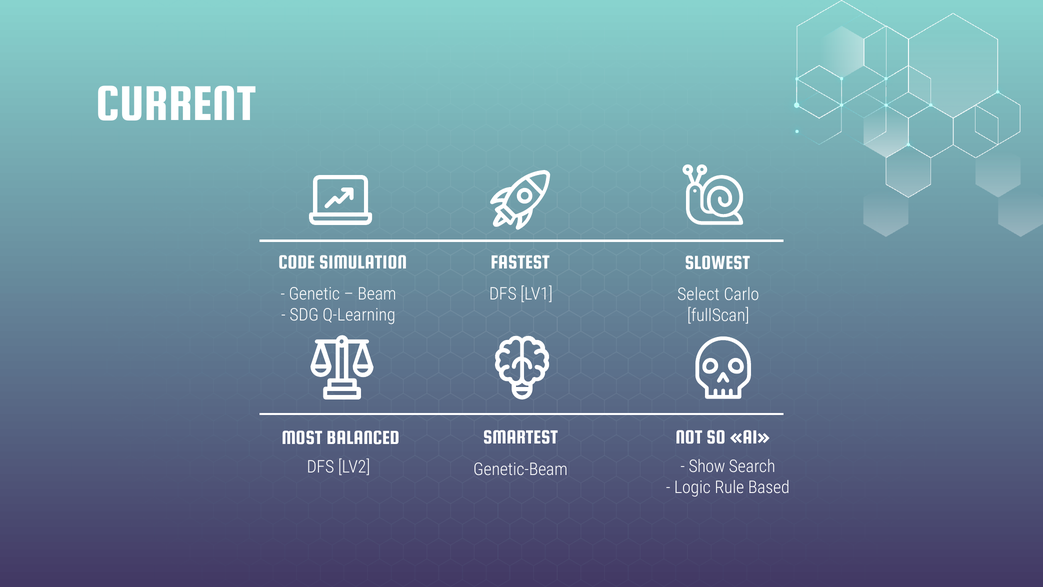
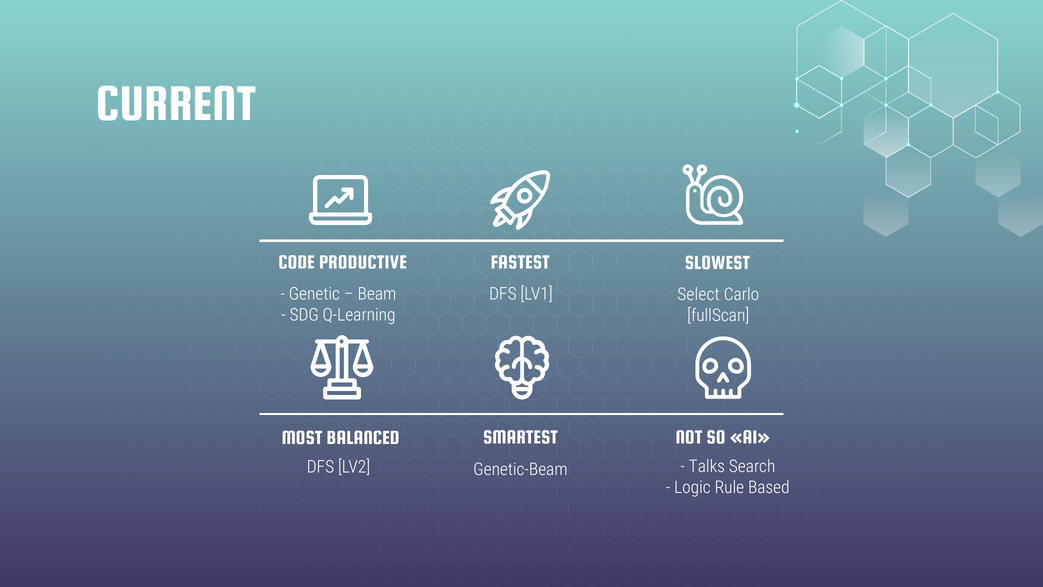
SIMULATION: SIMULATION -> PRODUCTIVE (363, 262)
Show: Show -> Talks (707, 466)
